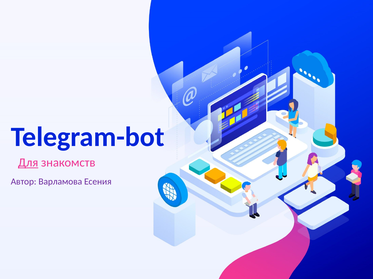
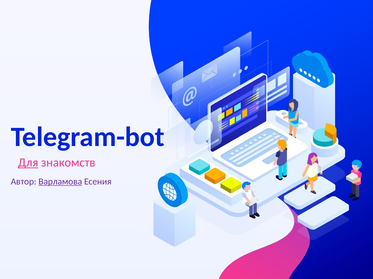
Варламова underline: none -> present (60, 182)
